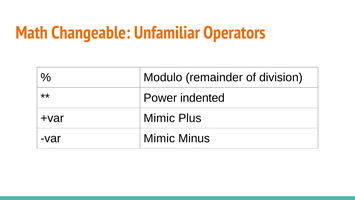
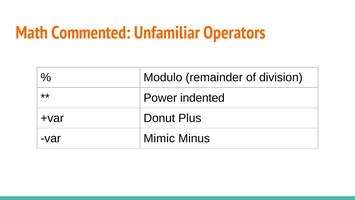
Changeable: Changeable -> Commented (91, 33)
+var Mimic: Mimic -> Donut (159, 118)
